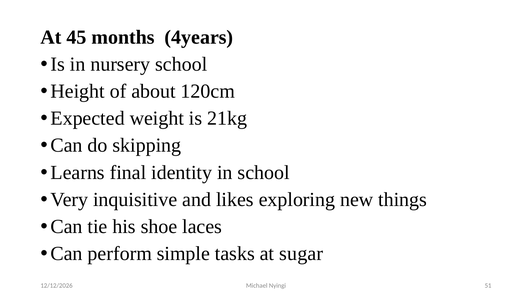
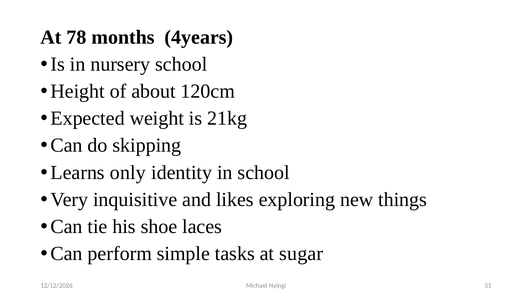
45: 45 -> 78 (77, 37)
final: final -> only (128, 173)
